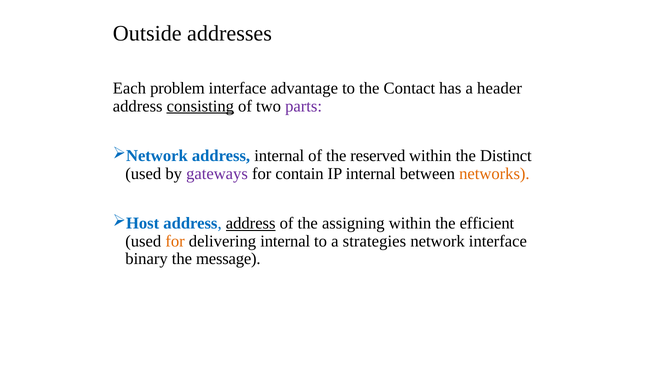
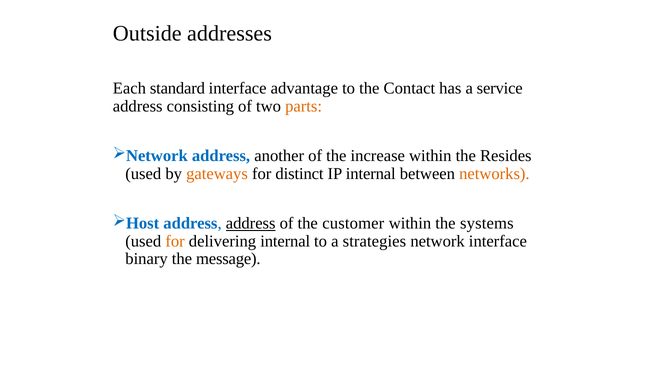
problem: problem -> standard (177, 88)
header: header -> service (500, 88)
consisting underline: present -> none (200, 106)
parts colour: purple -> orange (304, 106)
address internal: internal -> another (279, 156)
reserved: reserved -> increase (378, 156)
Distinct: Distinct -> Resides (506, 156)
gateways colour: purple -> orange (217, 174)
contain: contain -> distinct (300, 174)
assigning: assigning -> customer (353, 223)
efficient: efficient -> systems (487, 223)
